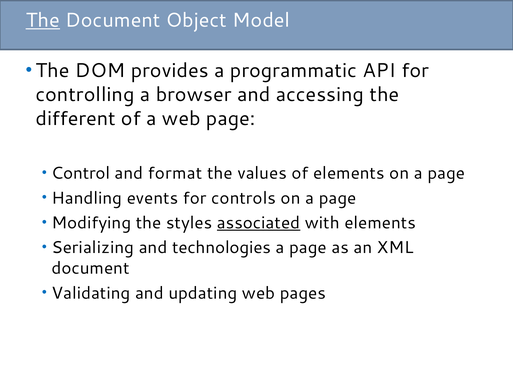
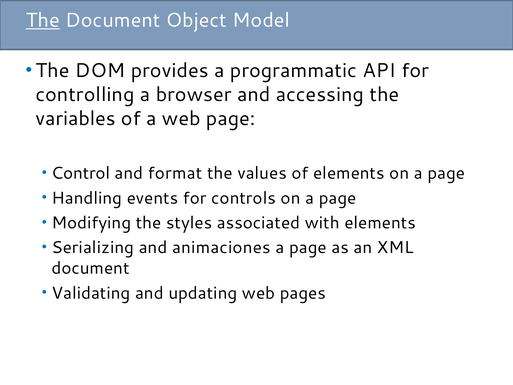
different: different -> variables (76, 119)
associated underline: present -> none (259, 223)
technologies: technologies -> animaciones (221, 248)
